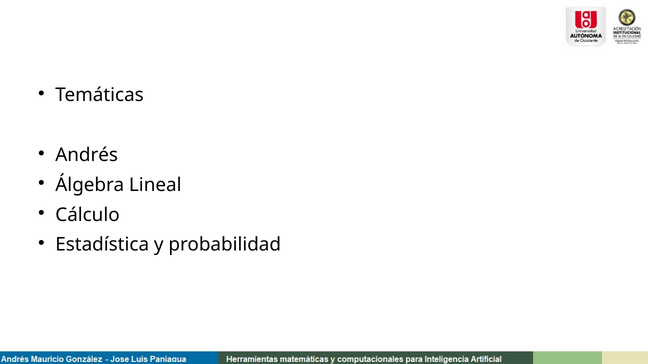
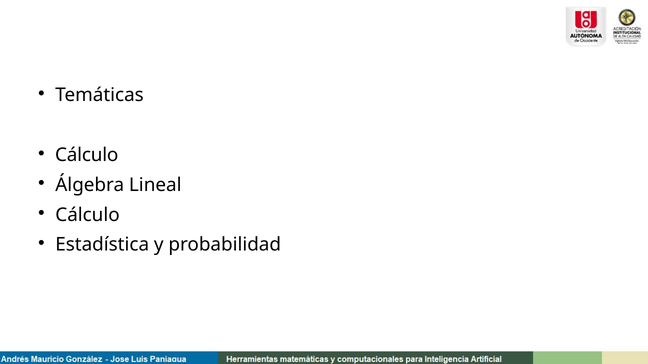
Andrés: Andrés -> Cálculo (87, 155)
